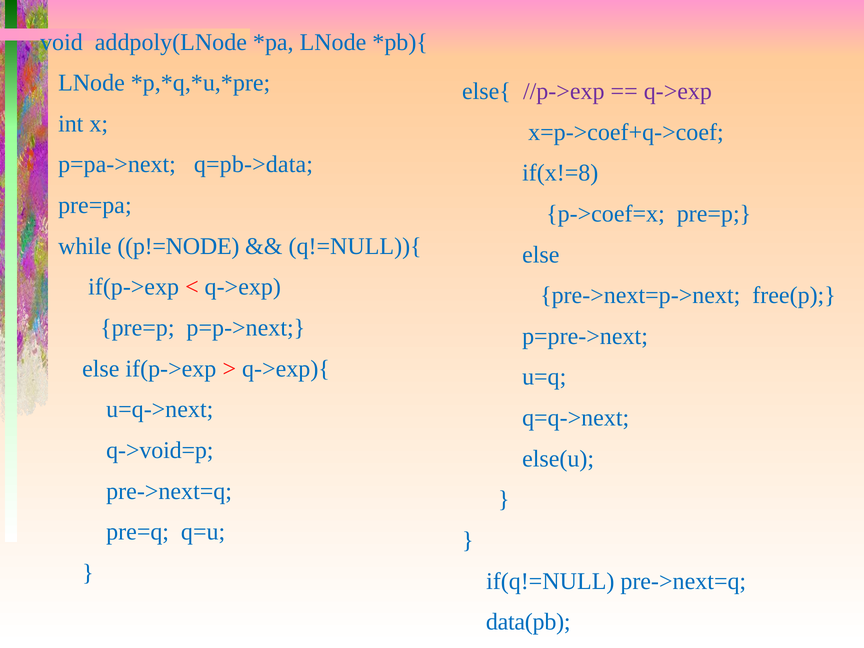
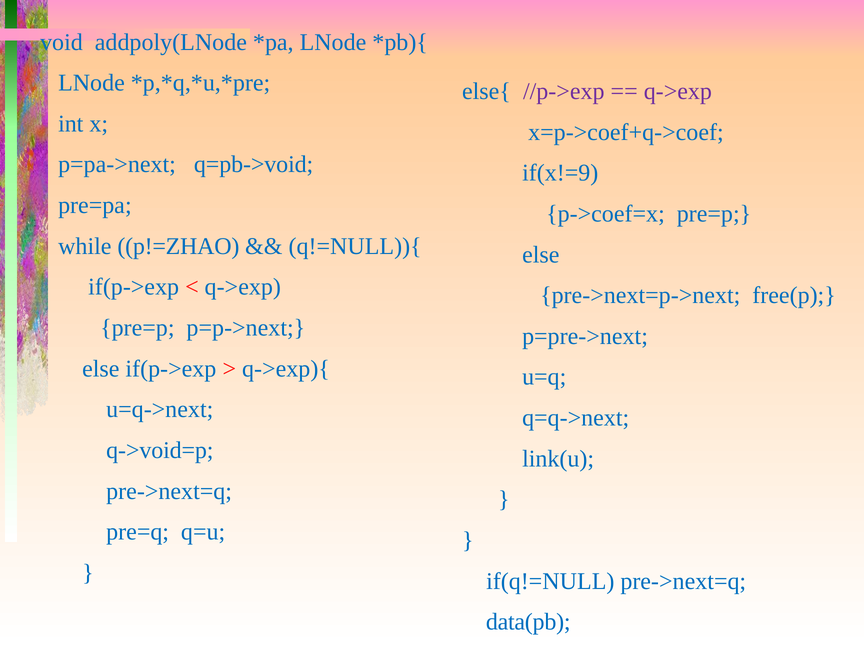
q=pb->data: q=pb->data -> q=pb->void (254, 165)
if(x!=8: if(x!=8 -> if(x!=9 (560, 173)
p!=NODE: p!=NODE -> p!=ZHAO (178, 246)
else(u: else(u -> link(u (558, 459)
